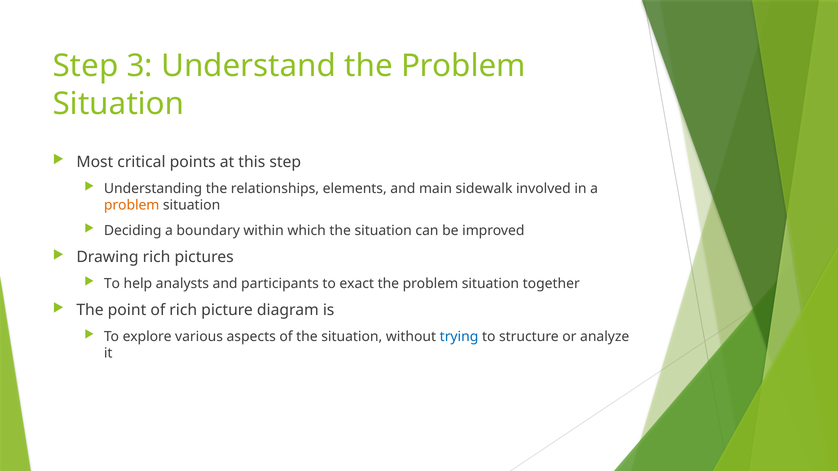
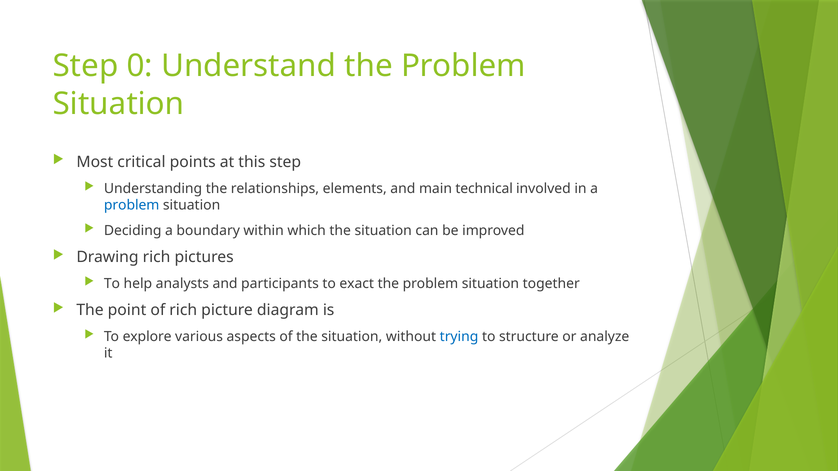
3: 3 -> 0 (140, 66)
sidewalk: sidewalk -> technical (484, 189)
problem colour: orange -> blue (132, 205)
